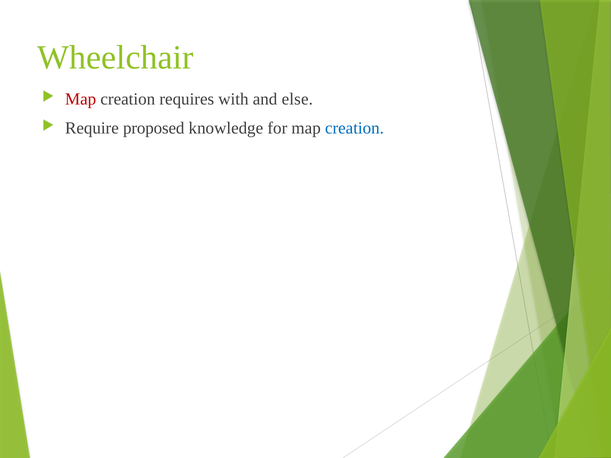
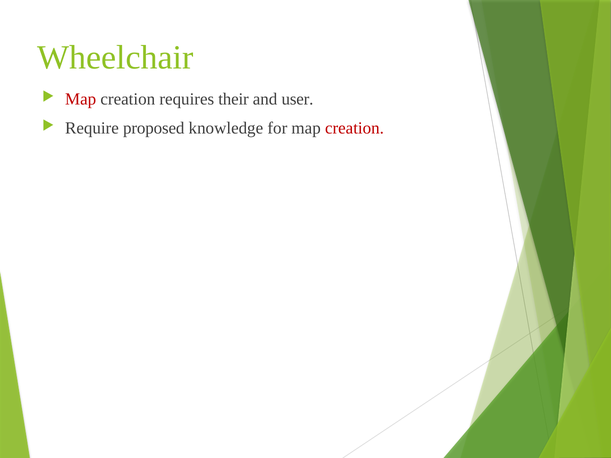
with: with -> their (234, 99)
else: else -> user (297, 99)
creation colour: blue -> red (354, 128)
